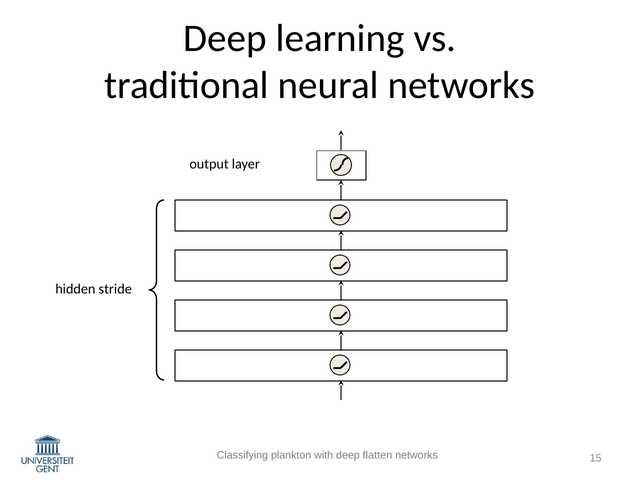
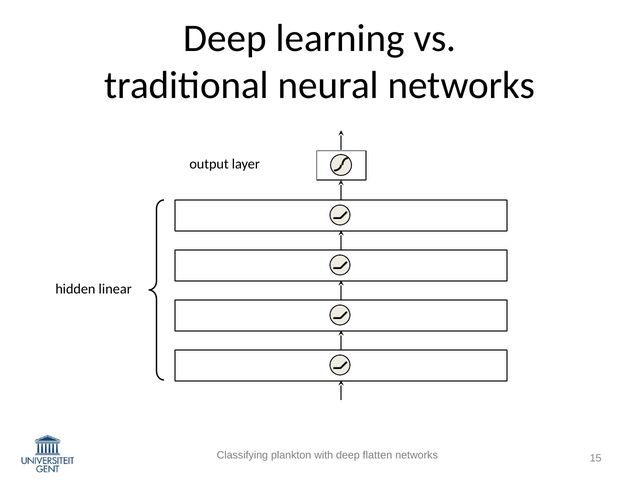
stride: stride -> linear (115, 289)
